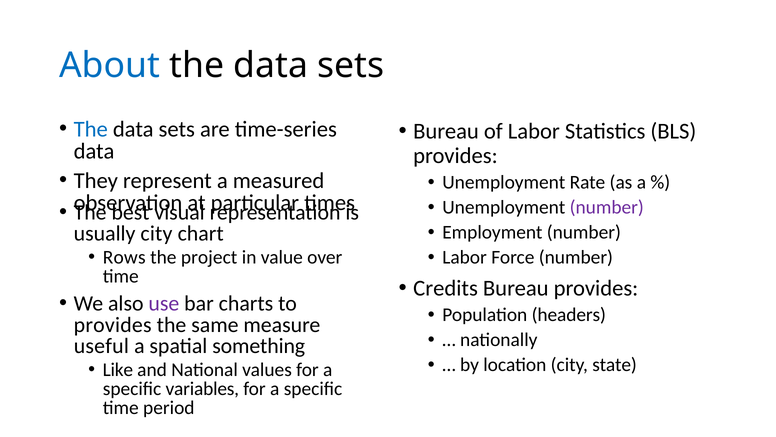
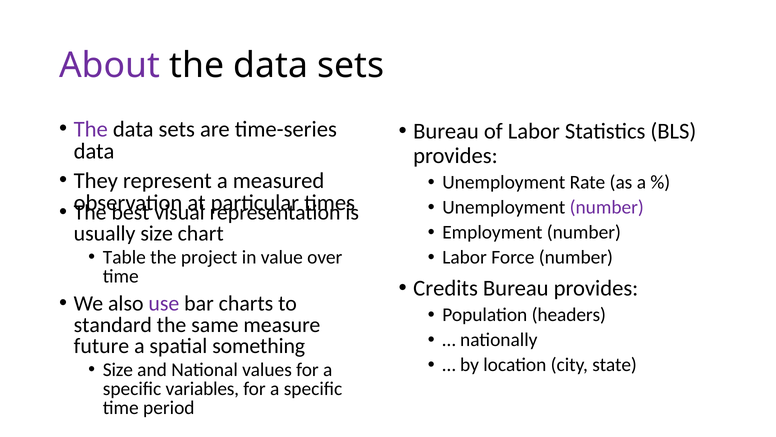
About colour: blue -> purple (110, 65)
The colour: blue -> purple (91, 129)
usually city: city -> size (157, 233)
Rows: Rows -> Table (124, 257)
provides: provides -> standard (113, 325)
useful: useful -> future (101, 346)
Like: Like -> Size (118, 370)
